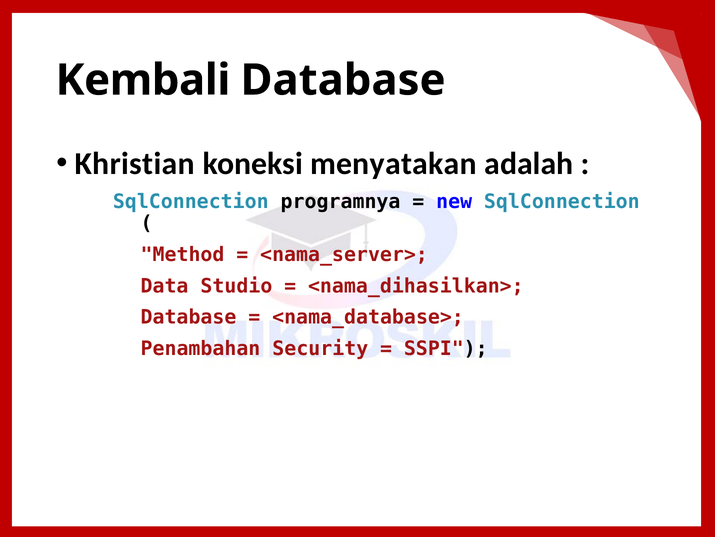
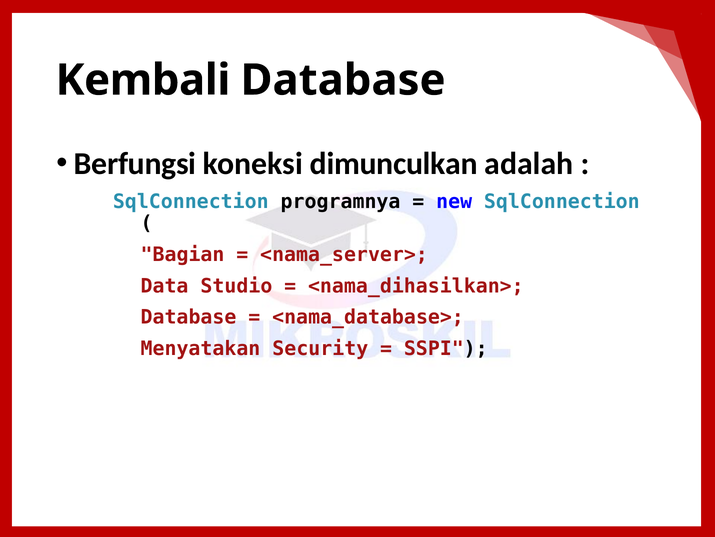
Khristian: Khristian -> Berfungsi (135, 163)
menyatakan: menyatakan -> dimunculkan (394, 163)
Method: Method -> Bagian (183, 254)
Penambahan: Penambahan -> Menyatakan (200, 348)
